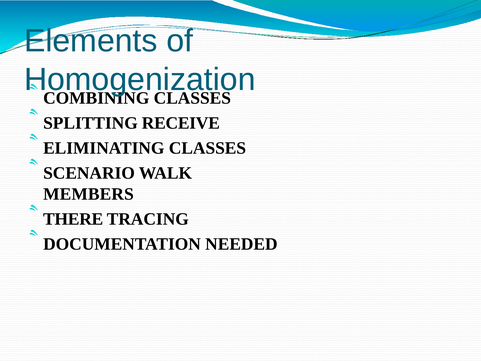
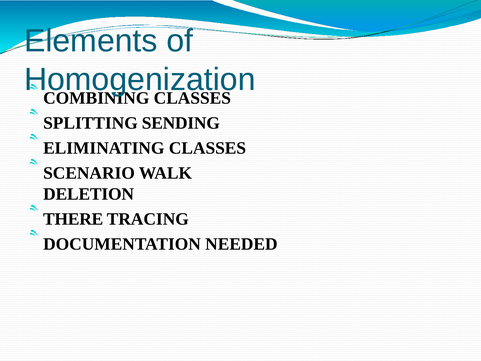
RECEIVE: RECEIVE -> SENDING (181, 123)
MEMBERS: MEMBERS -> DELETION (89, 194)
